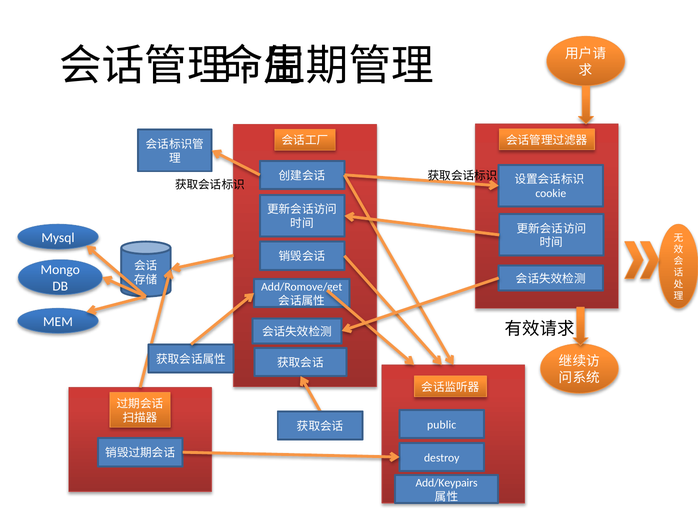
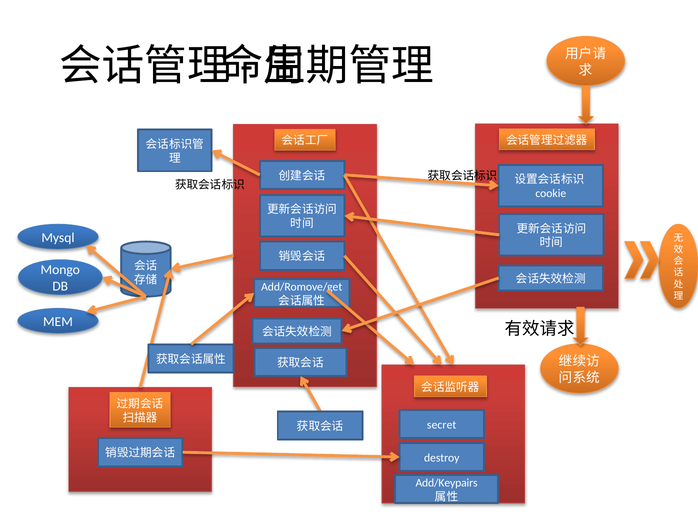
public: public -> secret (442, 425)
